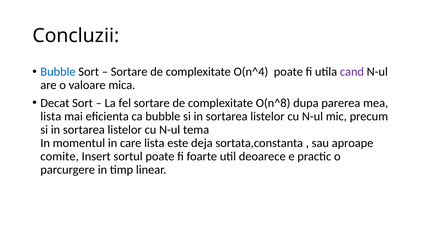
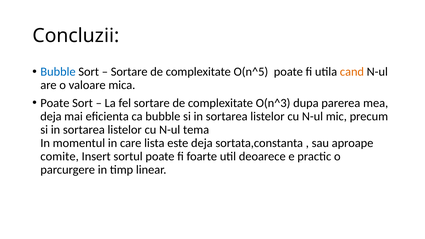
O(n^4: O(n^4 -> O(n^5 (251, 72)
cand colour: purple -> orange (352, 72)
Decat: Decat -> Poate (55, 103)
O(n^8: O(n^8 -> O(n^3 (273, 103)
lista: lista -> deja (51, 116)
